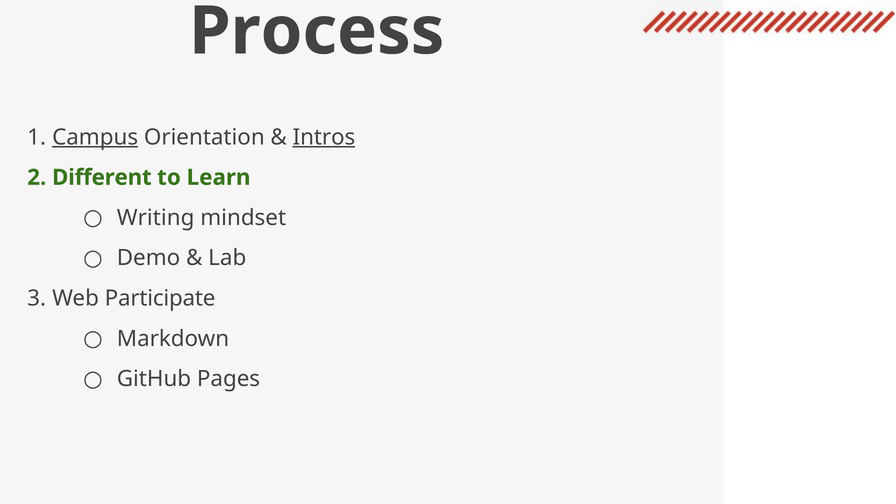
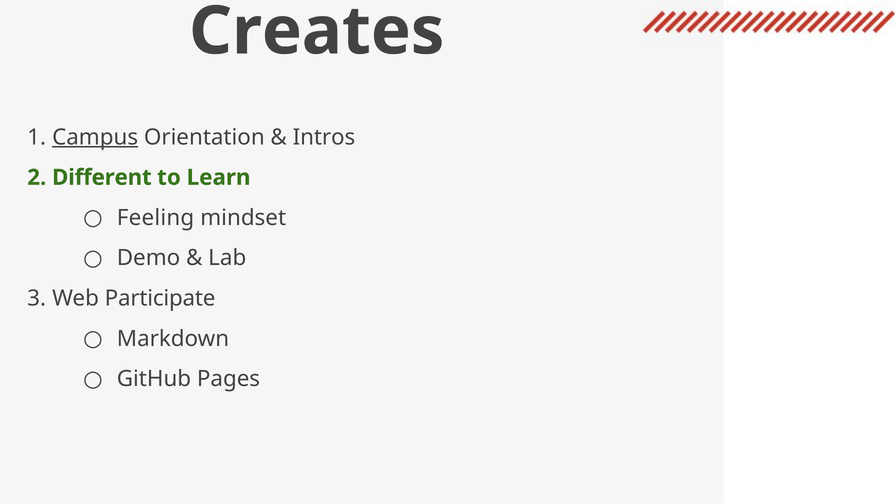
Process: Process -> Creates (317, 31)
Intros underline: present -> none (324, 137)
Writing: Writing -> Feeling (156, 218)
